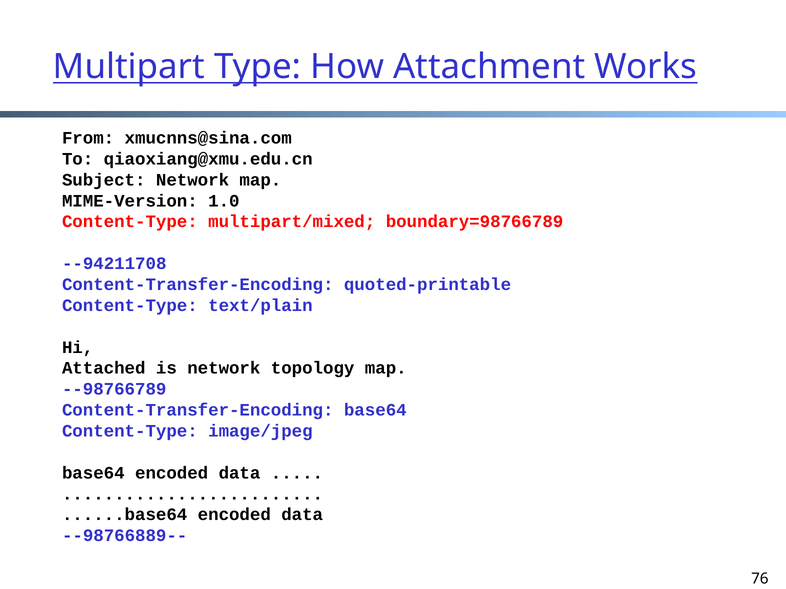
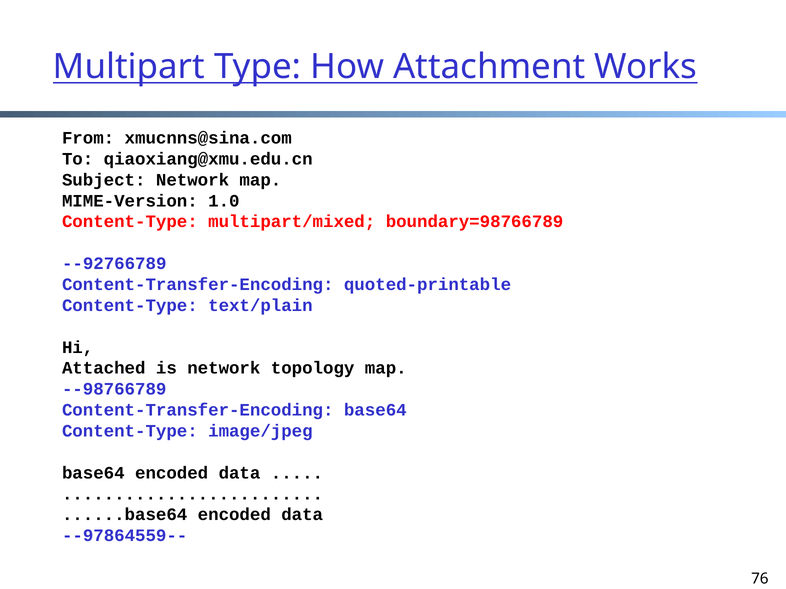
--94211708: --94211708 -> --92766789 (114, 264)
--98766889--: --98766889-- -> --97864559-- (125, 536)
